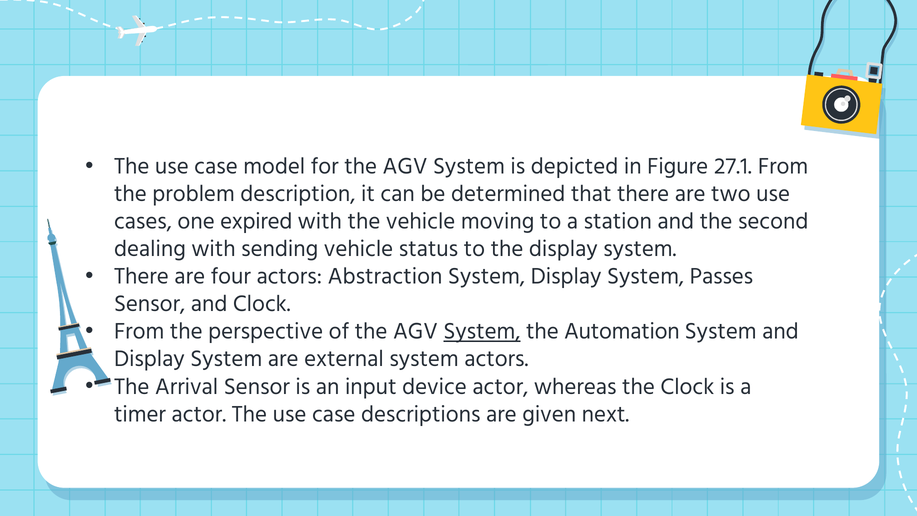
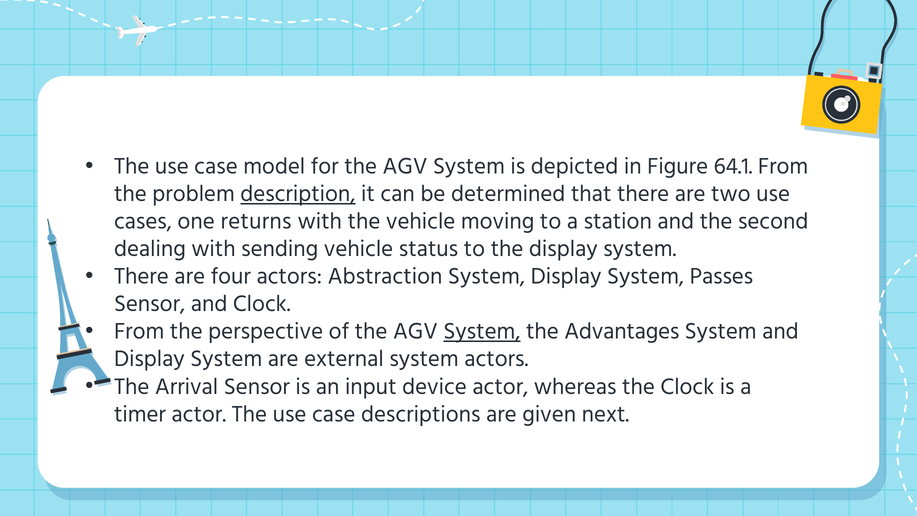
27.1: 27.1 -> 64.1 (733, 166)
description underline: none -> present (298, 194)
expired: expired -> returns (256, 221)
Automation: Automation -> Advantages (622, 331)
